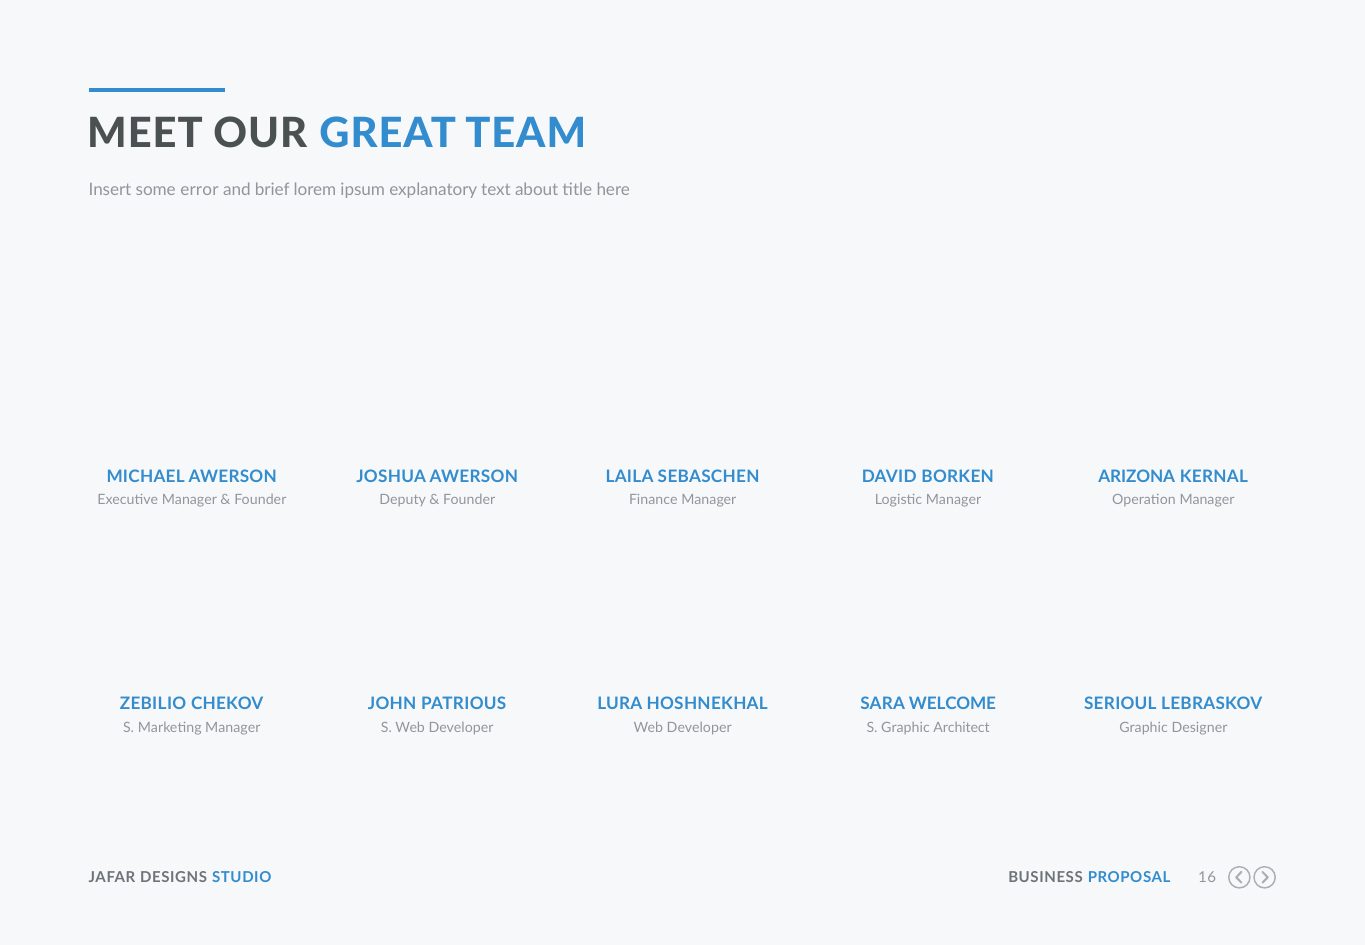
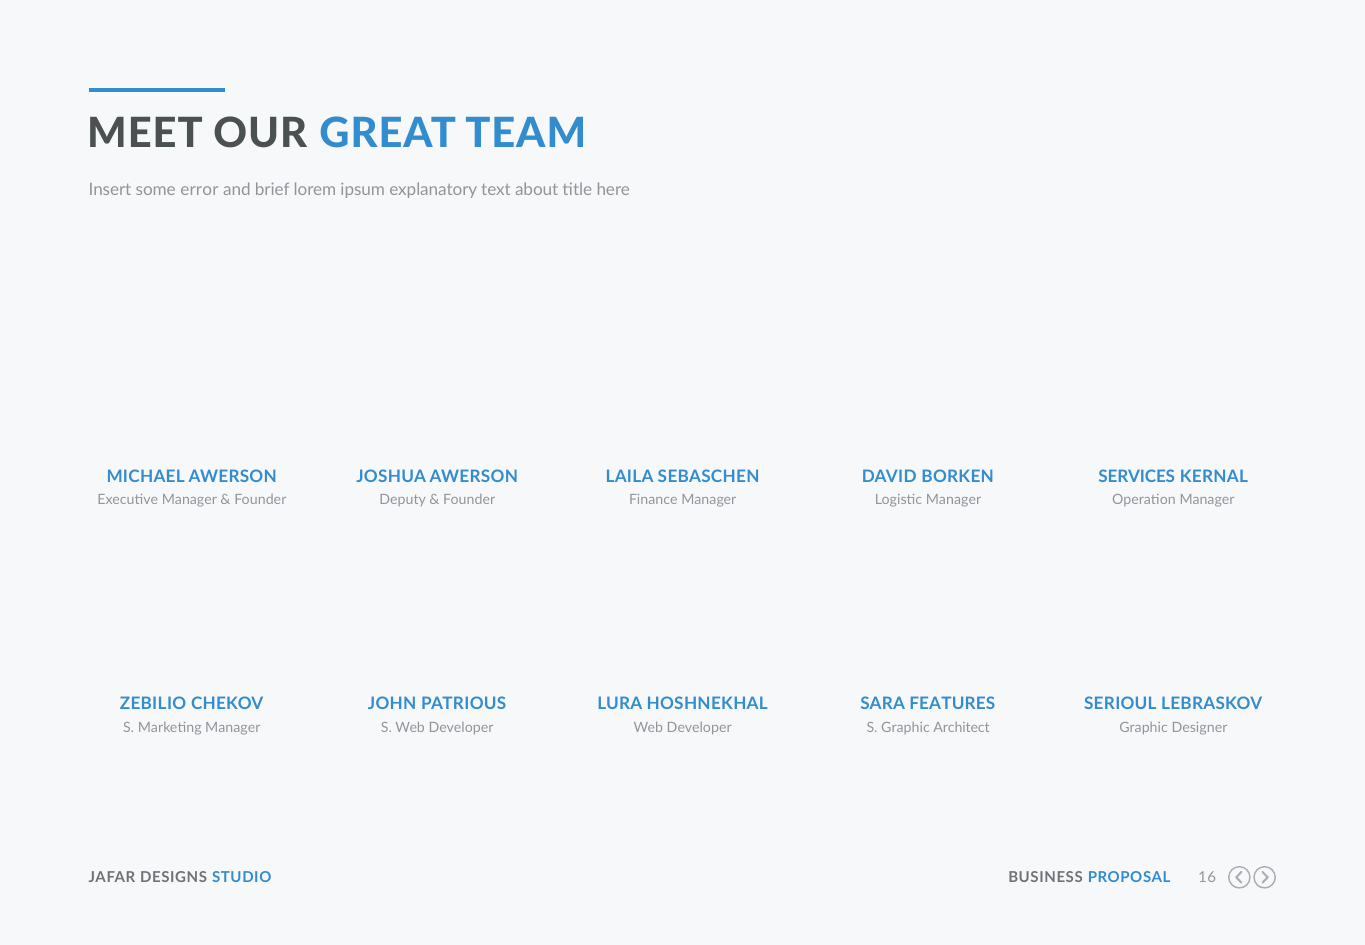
ARIZONA: ARIZONA -> SERVICES (1137, 477)
WELCOME: WELCOME -> FEATURES (952, 704)
